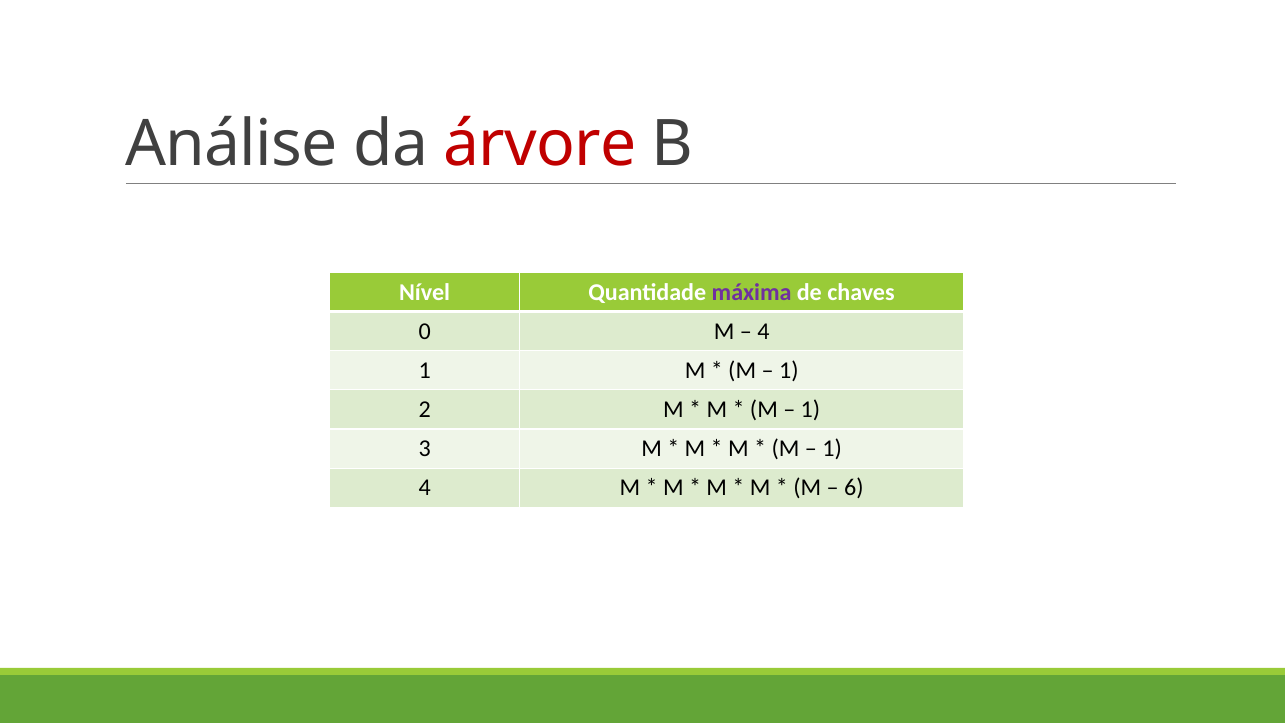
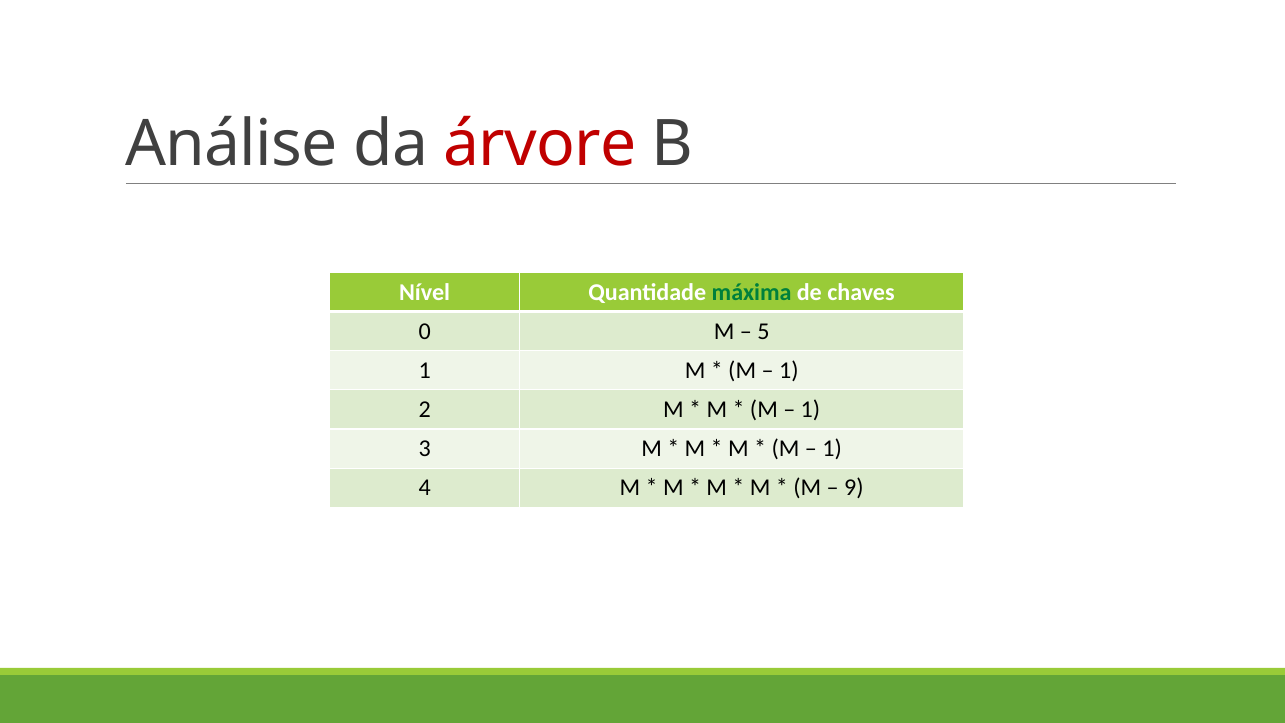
máxima colour: purple -> green (752, 292)
4: 4 -> 5 (763, 331)
6: 6 -> 9 (854, 488)
